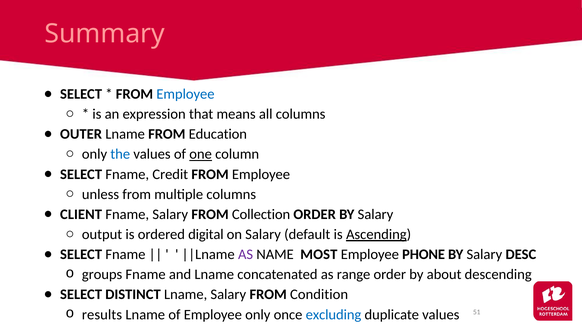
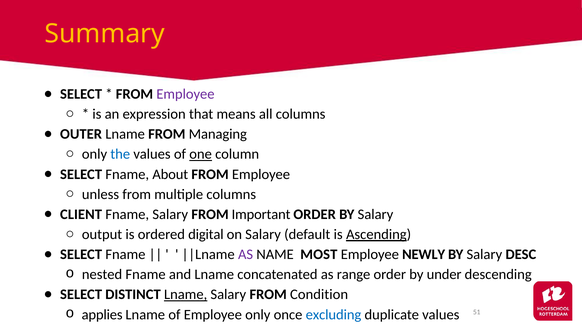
Summary colour: pink -> yellow (105, 34)
Employee colour: blue -> purple (185, 94)
Education: Education -> Managing (218, 134)
Credit: Credit -> About (170, 174)
Collection: Collection -> Important (261, 215)
PHONE: PHONE -> NEWLY (424, 255)
groups: groups -> nested (102, 275)
about: about -> under (444, 275)
Lname underline: none -> present (186, 295)
results: results -> applies (102, 315)
